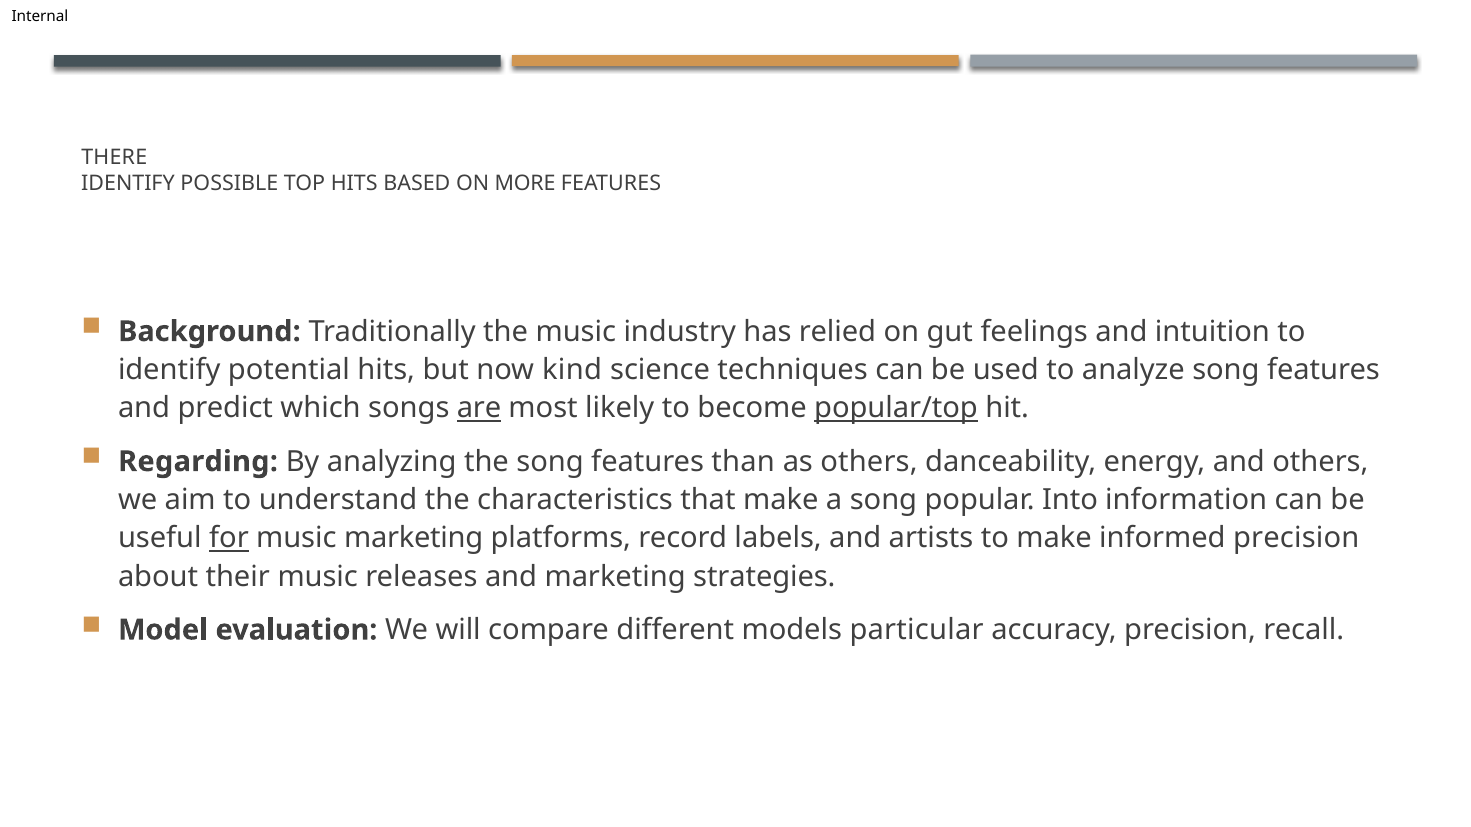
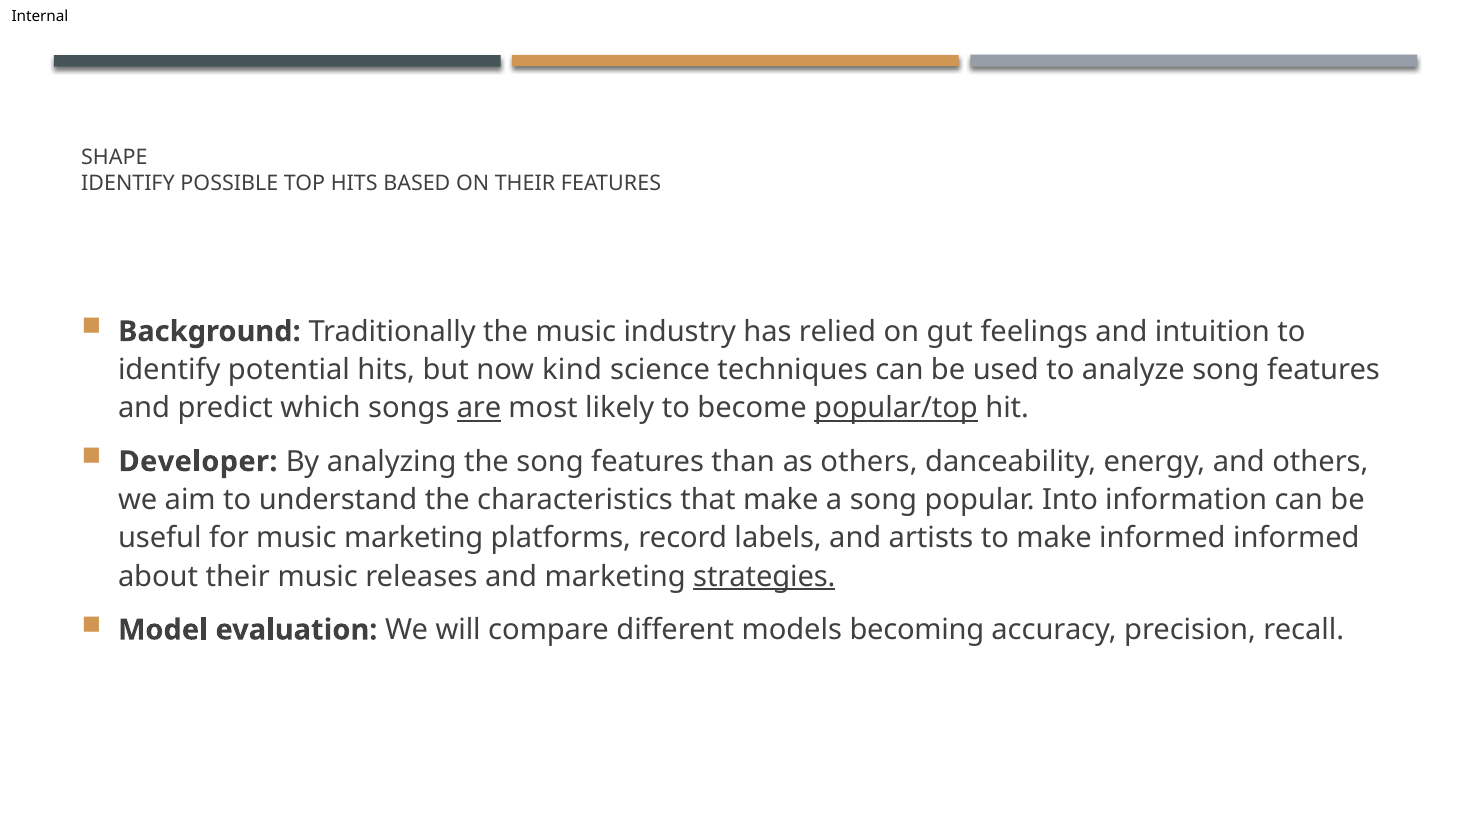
THERE: THERE -> SHAPE (114, 158)
ON MORE: MORE -> THEIR (525, 184)
Regarding: Regarding -> Developer (198, 462)
for underline: present -> none (229, 538)
informed precision: precision -> informed (1296, 538)
strategies underline: none -> present (764, 577)
particular: particular -> becoming (917, 630)
